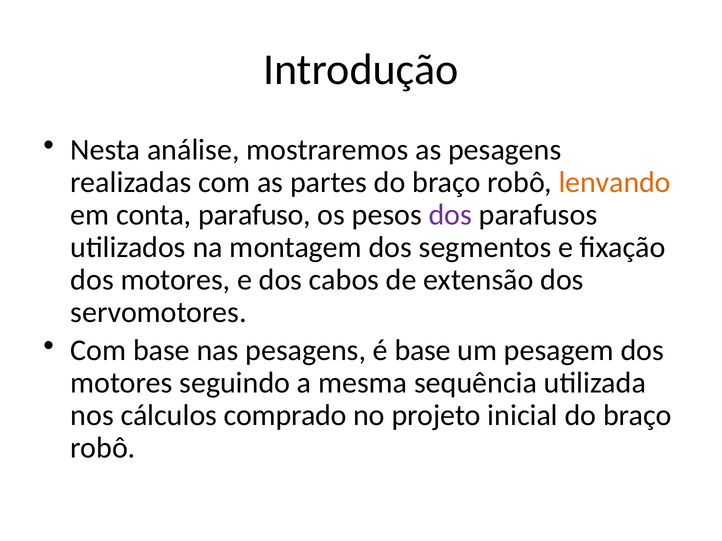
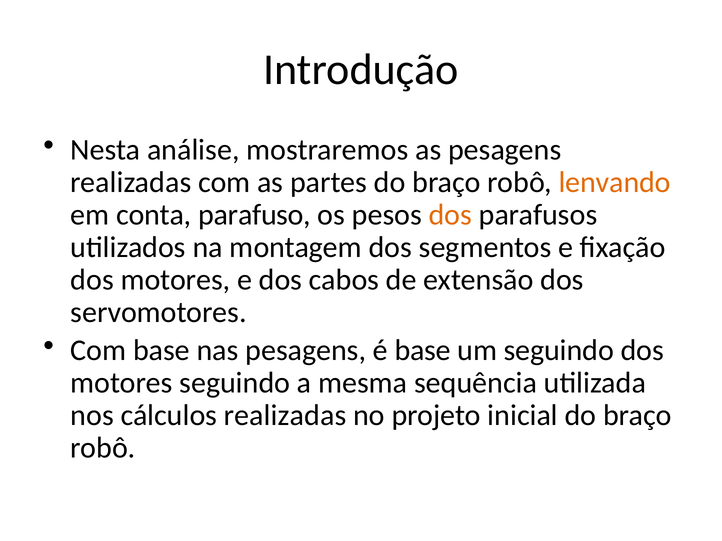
dos colour: purple -> orange (450, 215)
um pesagem: pesagem -> seguindo (559, 351)
cálculos comprado: comprado -> realizadas (285, 416)
